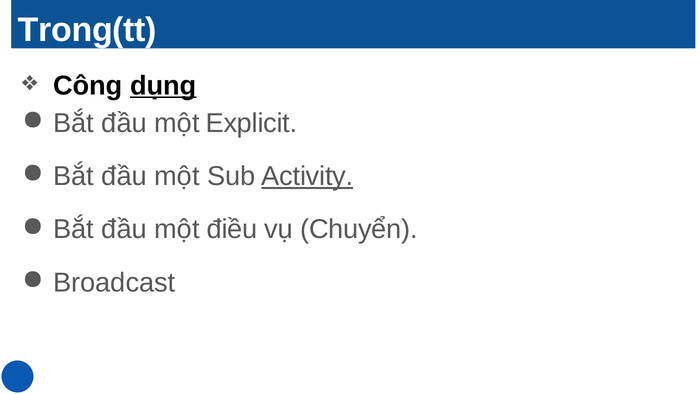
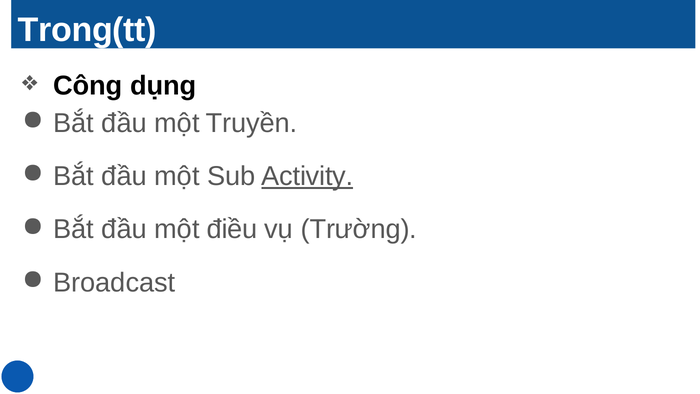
dụng underline: present -> none (163, 86)
Explicit: Explicit -> Truyền (251, 123)
Chuyển: Chuyển -> Trường (359, 229)
